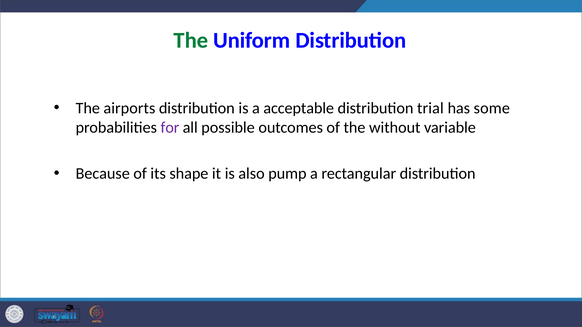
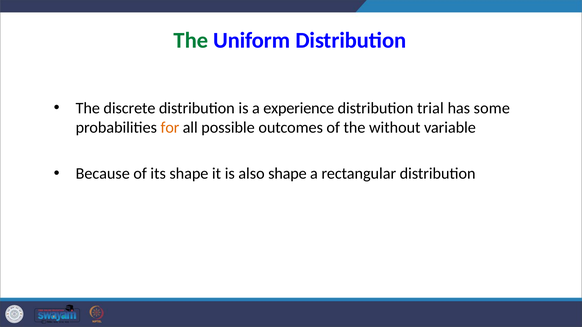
airports: airports -> discrete (129, 108)
acceptable: acceptable -> experience (299, 108)
for colour: purple -> orange (170, 128)
also pump: pump -> shape (287, 174)
